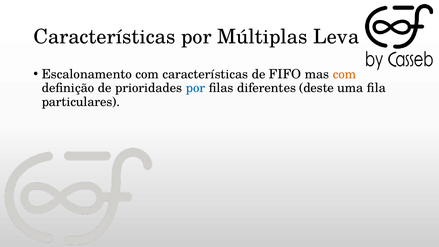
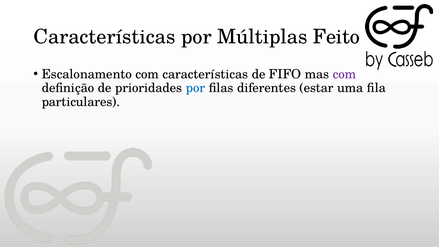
Leva: Leva -> Feito (336, 37)
com colour: orange -> purple (344, 74)
deste: deste -> estar (317, 88)
